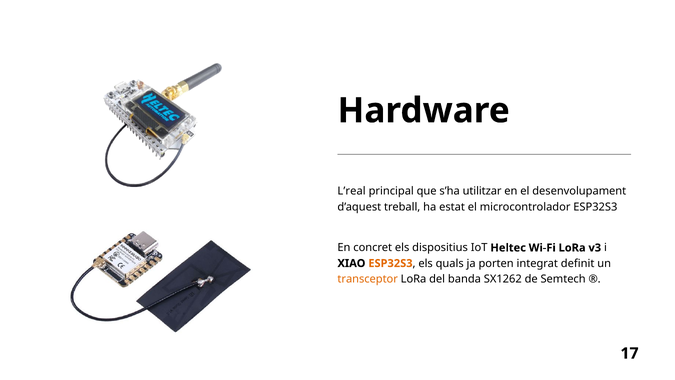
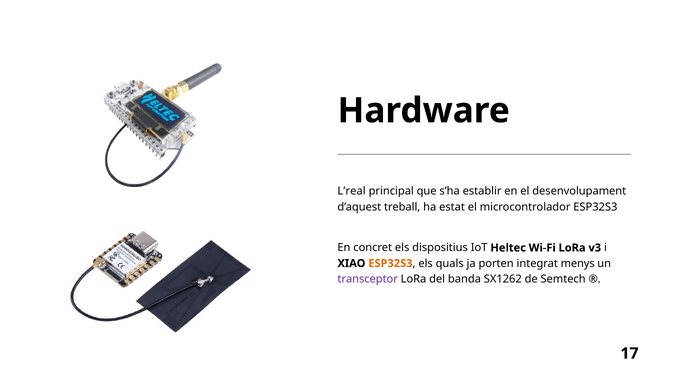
utilitzar: utilitzar -> establir (482, 191)
definit: definit -> menys (578, 263)
transceptor colour: orange -> purple (368, 279)
